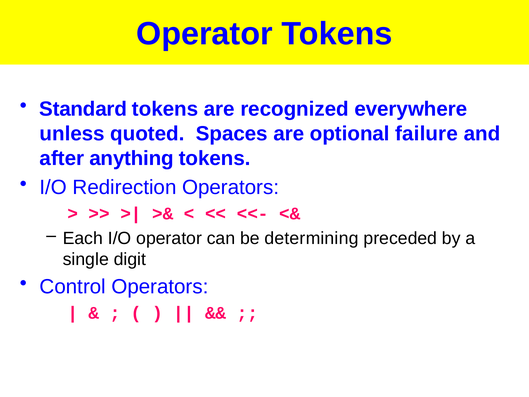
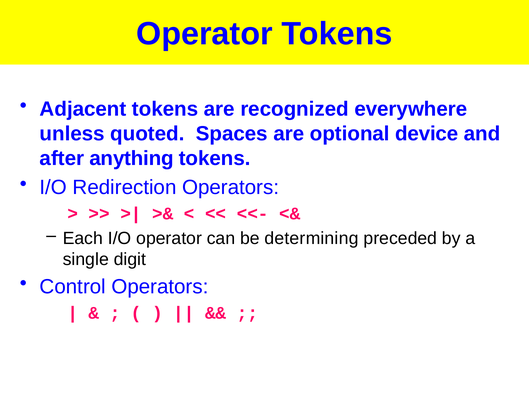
Standard: Standard -> Adjacent (83, 109)
failure: failure -> device (427, 134)
